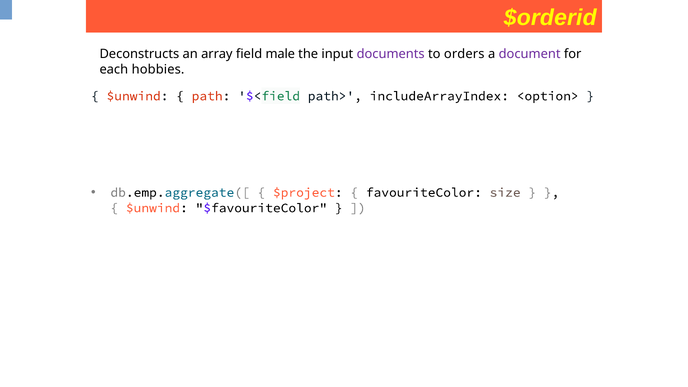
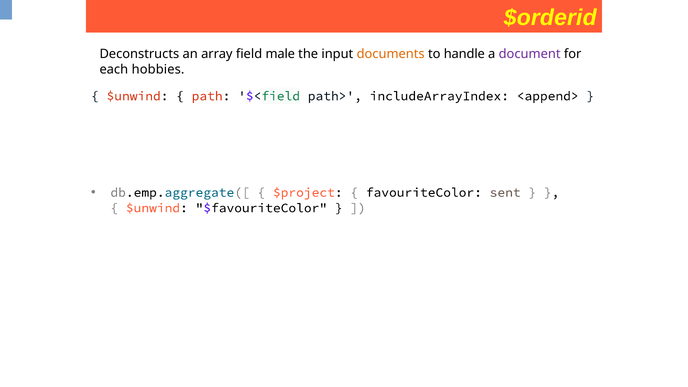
documents colour: purple -> orange (391, 54)
orders: orders -> handle (464, 54)
<option>: <option> -> <append> (548, 96)
size: size -> sent (505, 192)
